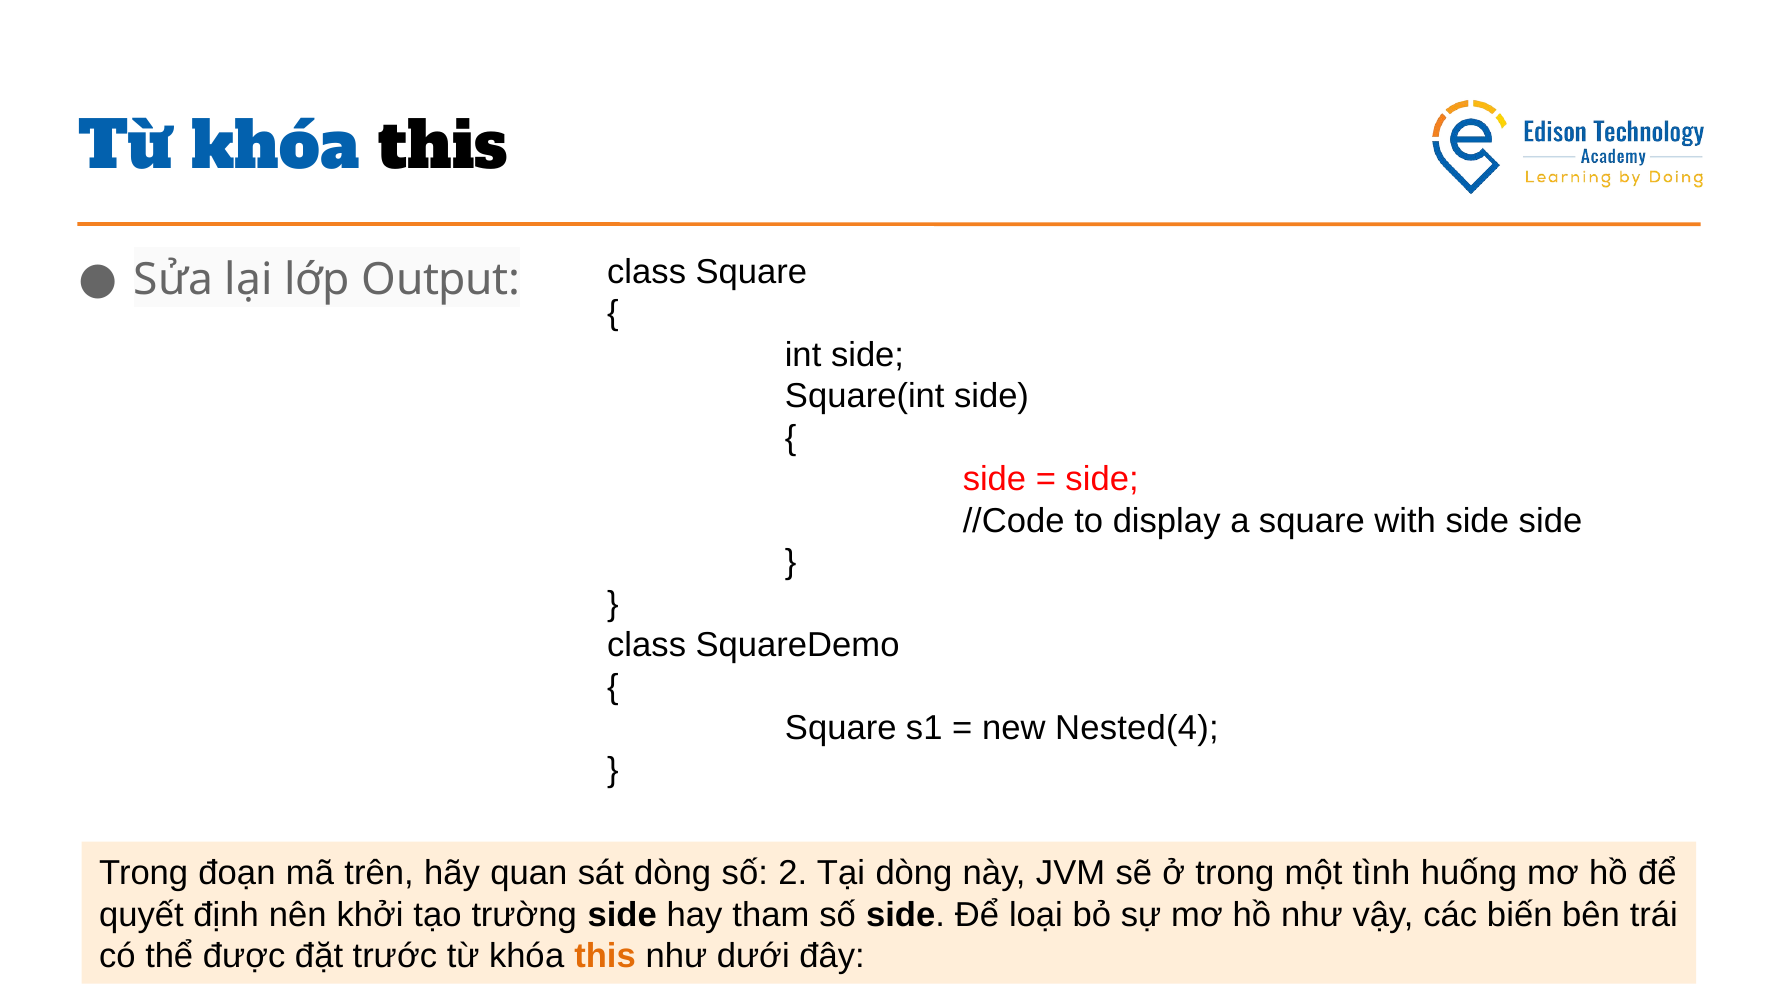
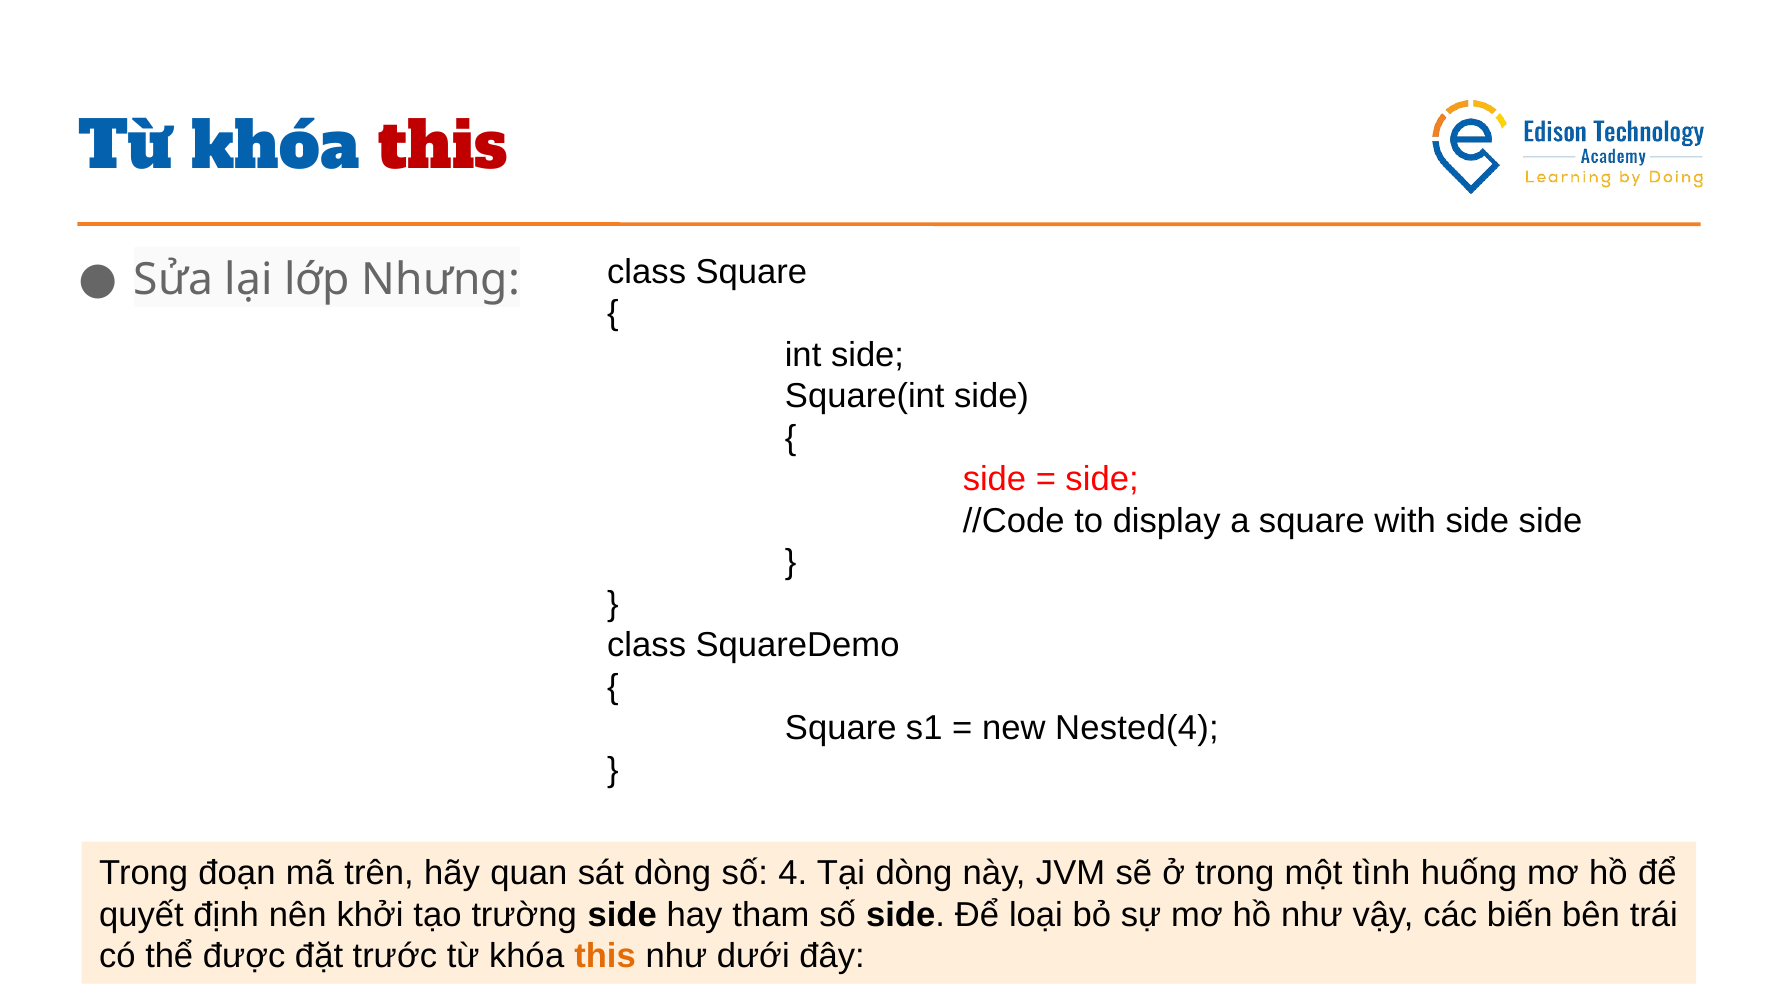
this colour: black -> red (443, 147)
Output: Output -> Nhưng (441, 280)
2: 2 -> 4 (793, 874)
